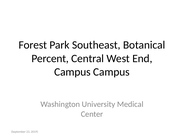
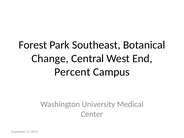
Percent: Percent -> Change (50, 58)
Campus: Campus -> Percent (72, 72)
